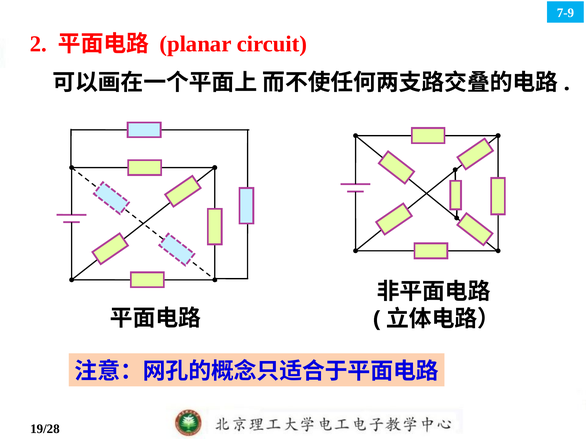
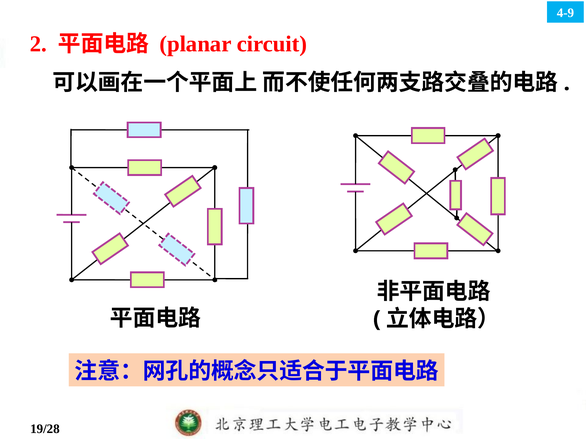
7-9: 7-9 -> 4-9 (565, 13)
